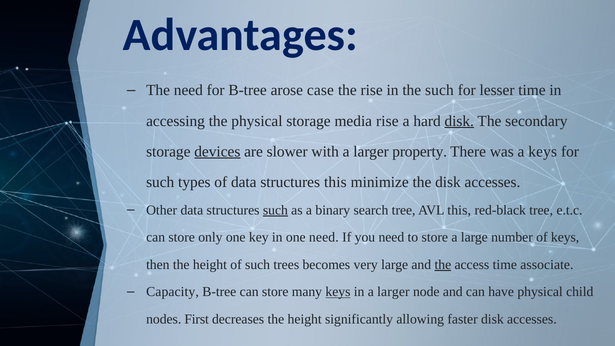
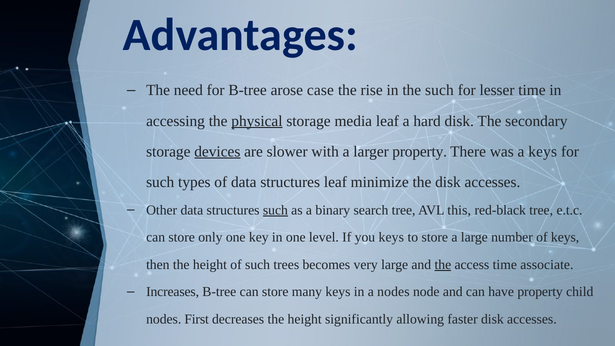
physical underline: none -> present (257, 121)
media rise: rise -> leaf (387, 121)
disk underline: present -> none (459, 121)
structures this: this -> leaf (335, 182)
one need: need -> level (324, 237)
you need: need -> keys (391, 237)
Capacity: Capacity -> Increases (173, 292)
keys underline: present -> none (338, 292)
in a larger: larger -> nodes (393, 292)
have physical: physical -> property (540, 292)
